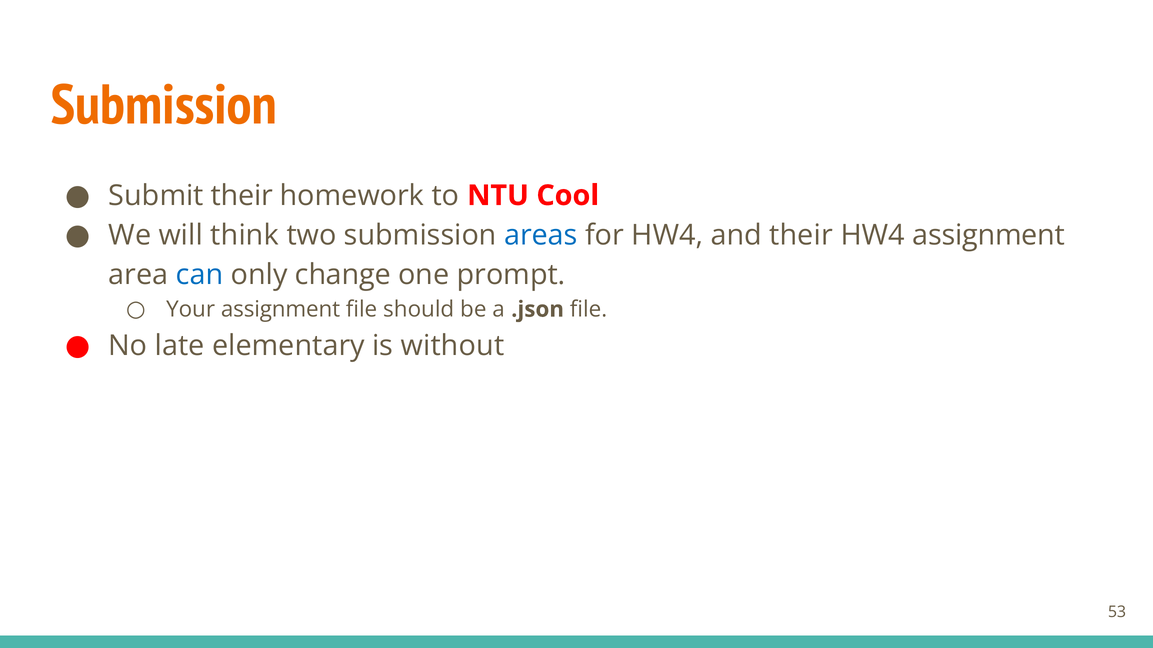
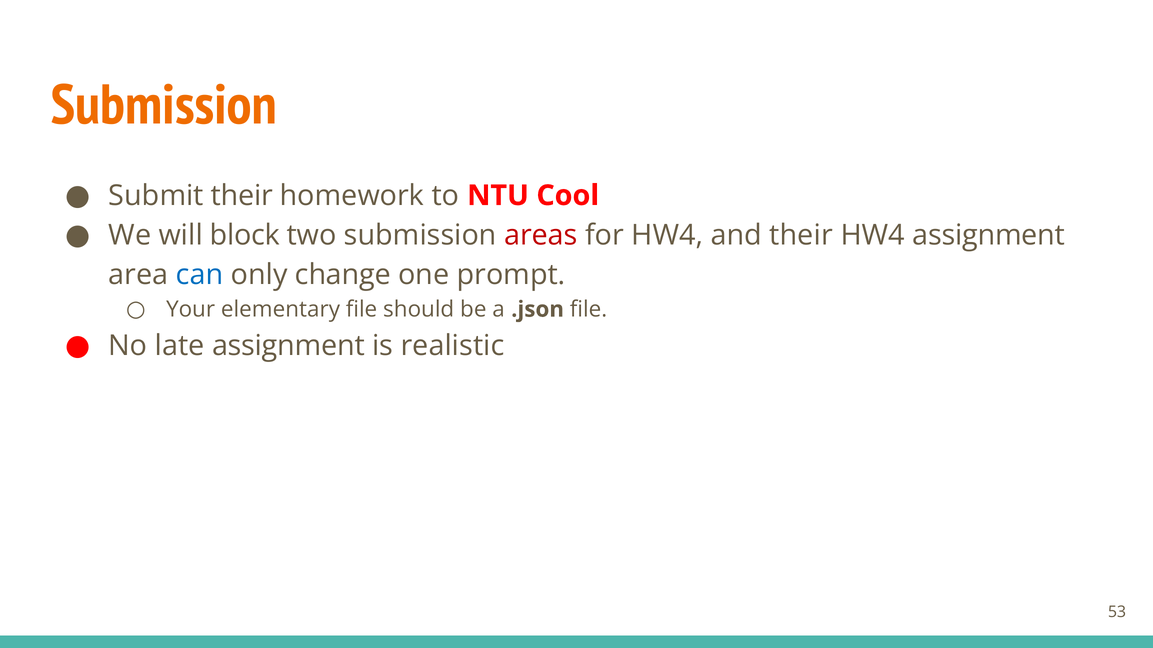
think: think -> block (245, 235)
areas colour: blue -> red (541, 235)
Your assignment: assignment -> elementary (280, 310)
late elementary: elementary -> assignment (289, 346)
without: without -> realistic (453, 346)
